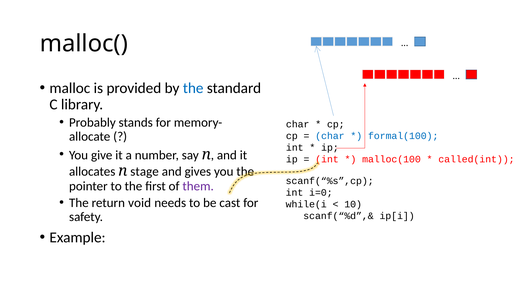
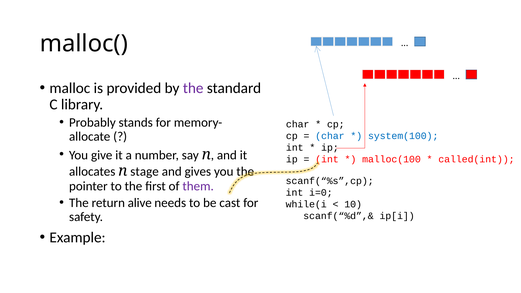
the colour: blue -> purple (193, 88)
formal(100: formal(100 -> system(100 (403, 136)
void: void -> alive (140, 203)
